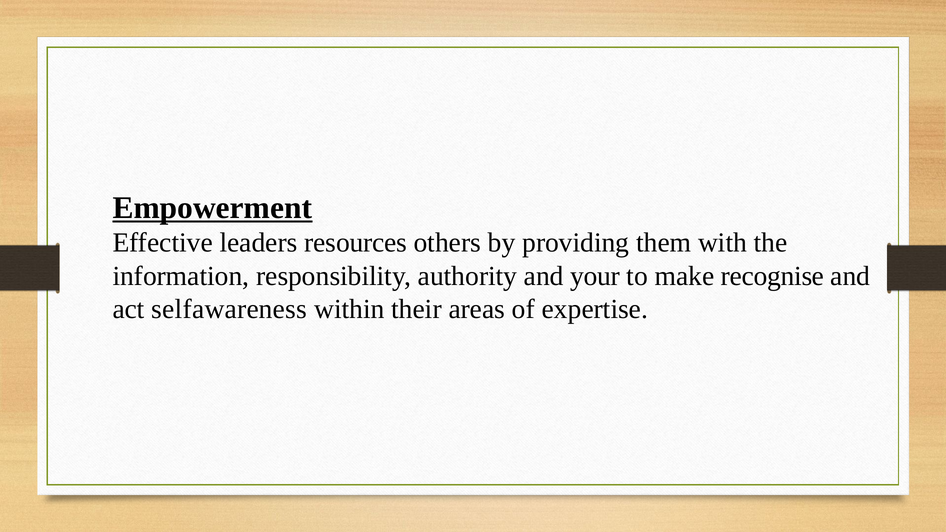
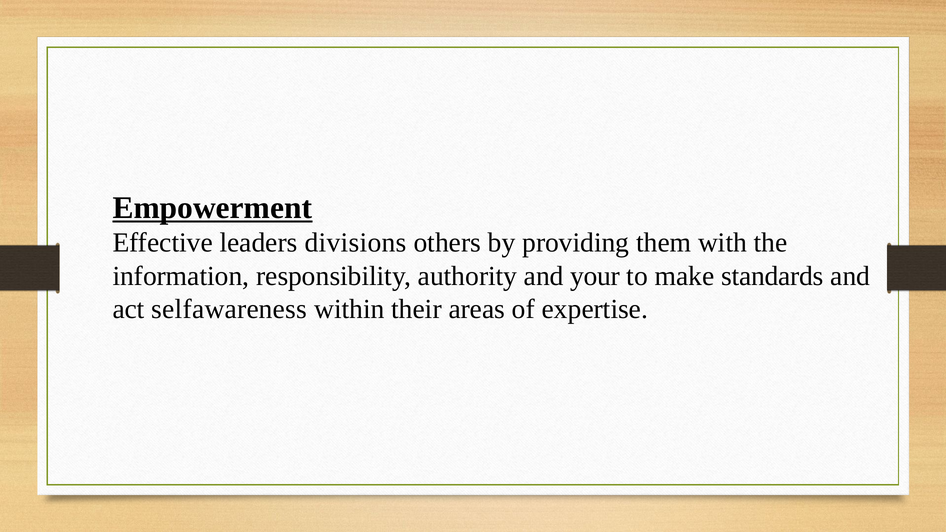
resources: resources -> divisions (356, 243)
recognise: recognise -> standards (772, 276)
